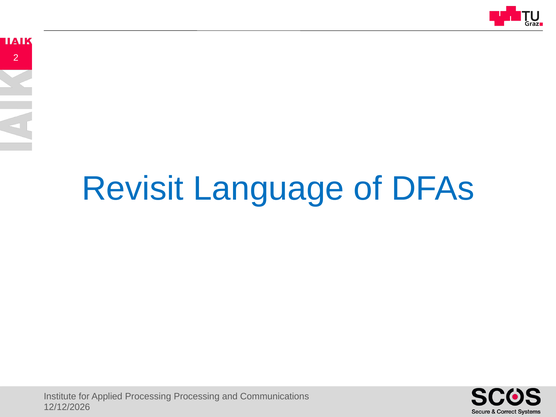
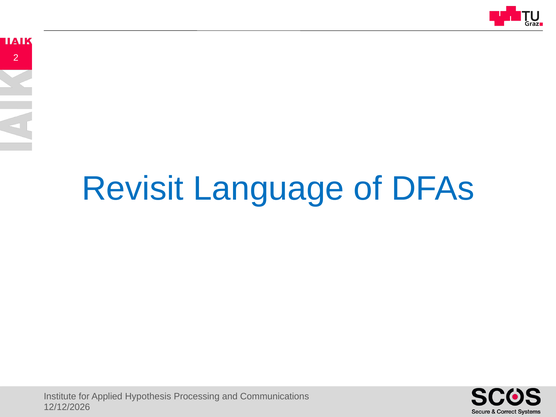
Applied Processing: Processing -> Hypothesis (148, 396)
